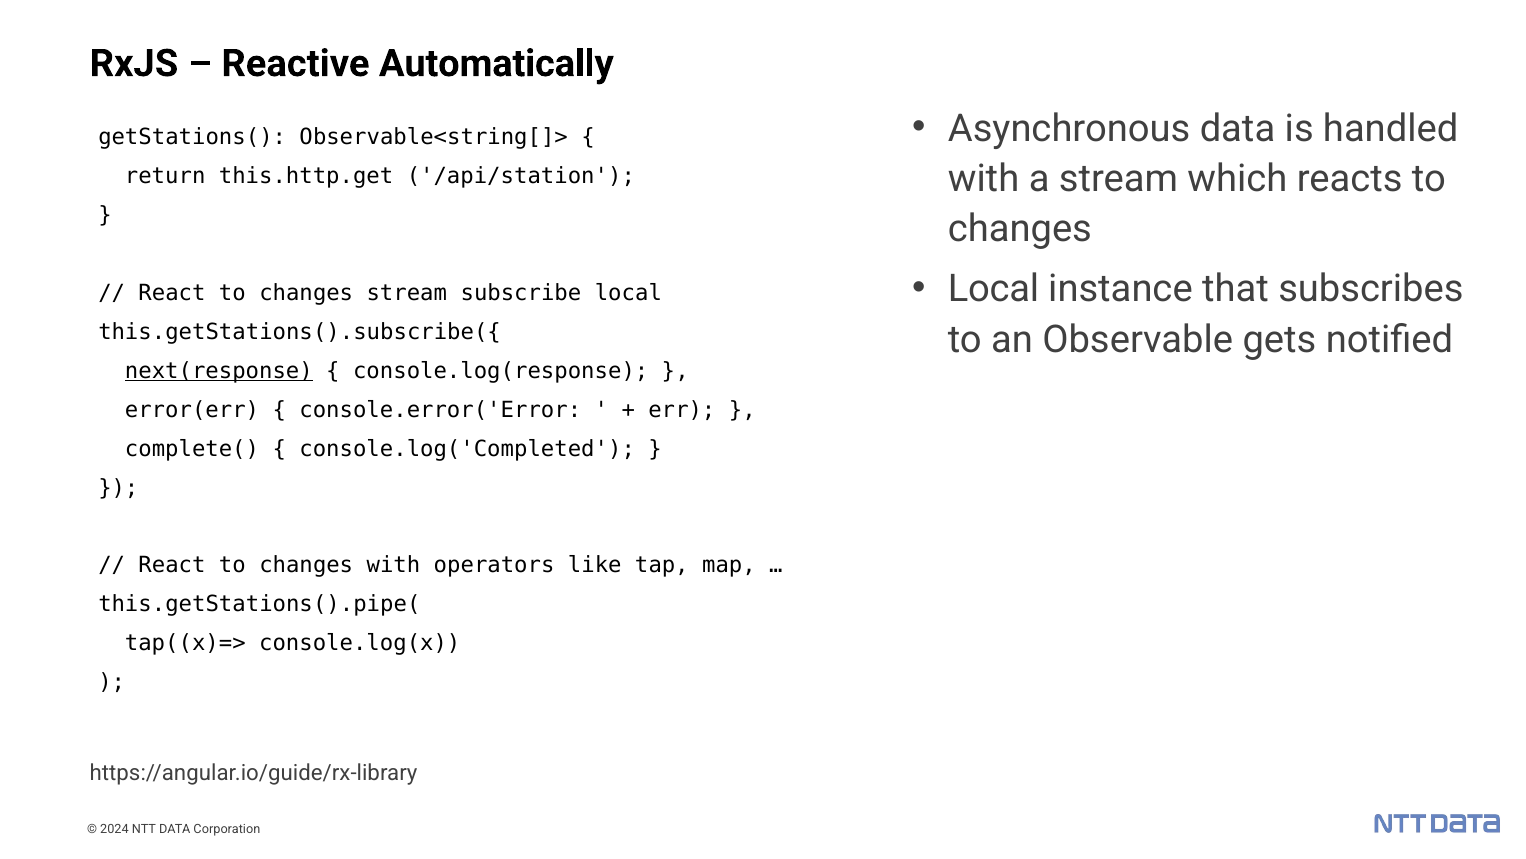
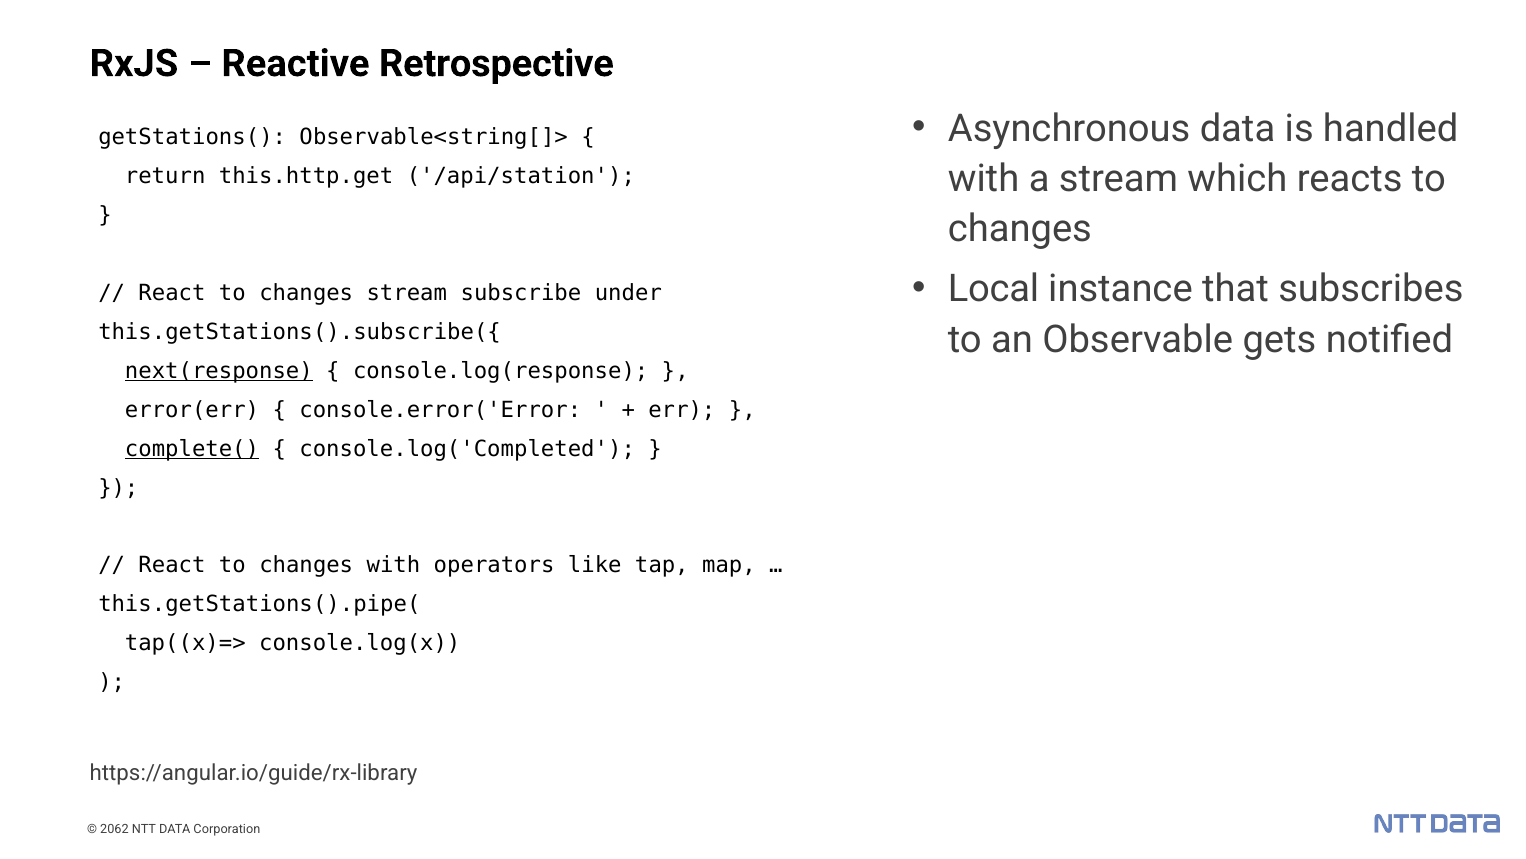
Automatically: Automatically -> Retrospective (496, 64)
subscribe local: local -> under (628, 293)
complete( underline: none -> present (192, 448)
2024: 2024 -> 2062 (114, 829)
